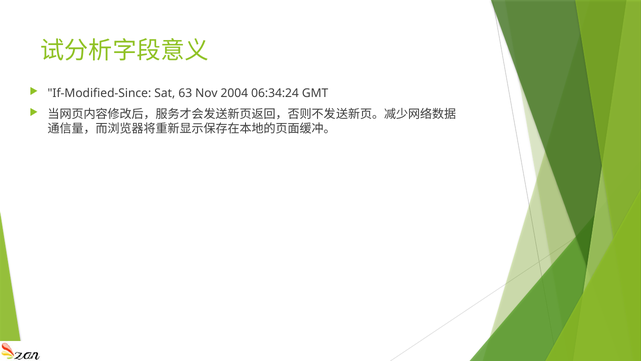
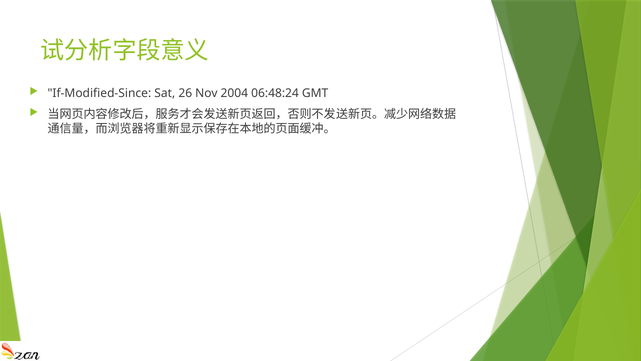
63: 63 -> 26 (185, 93)
06:34:24: 06:34:24 -> 06:48:24 (275, 93)
